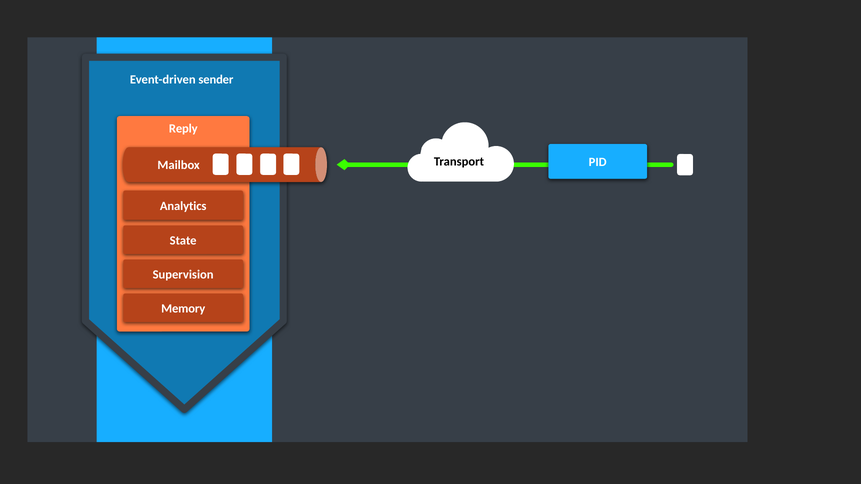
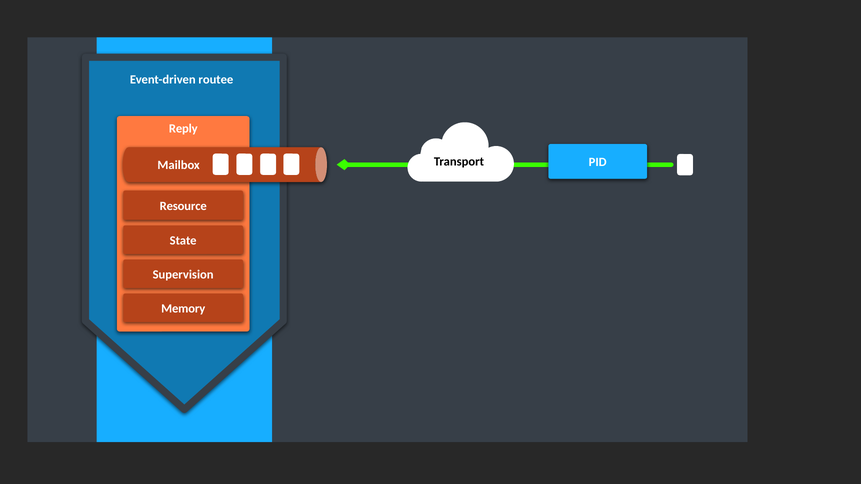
sender: sender -> routee (216, 80)
Analytics: Analytics -> Resource (183, 206)
